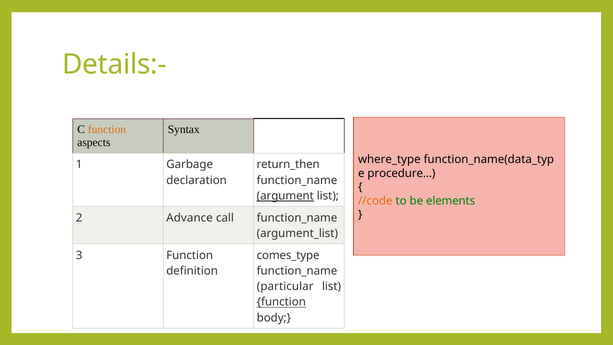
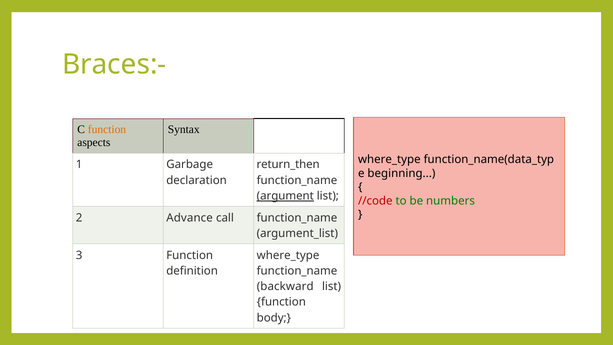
Details:-: Details:- -> Braces:- (114, 65)
procedure: procedure -> beginning (401, 173)
//code colour: orange -> red (375, 201)
elements: elements -> numbers (451, 201)
comes_type: comes_type -> where_type (288, 255)
particular: particular -> backward (285, 286)
function underline: present -> none (281, 302)
